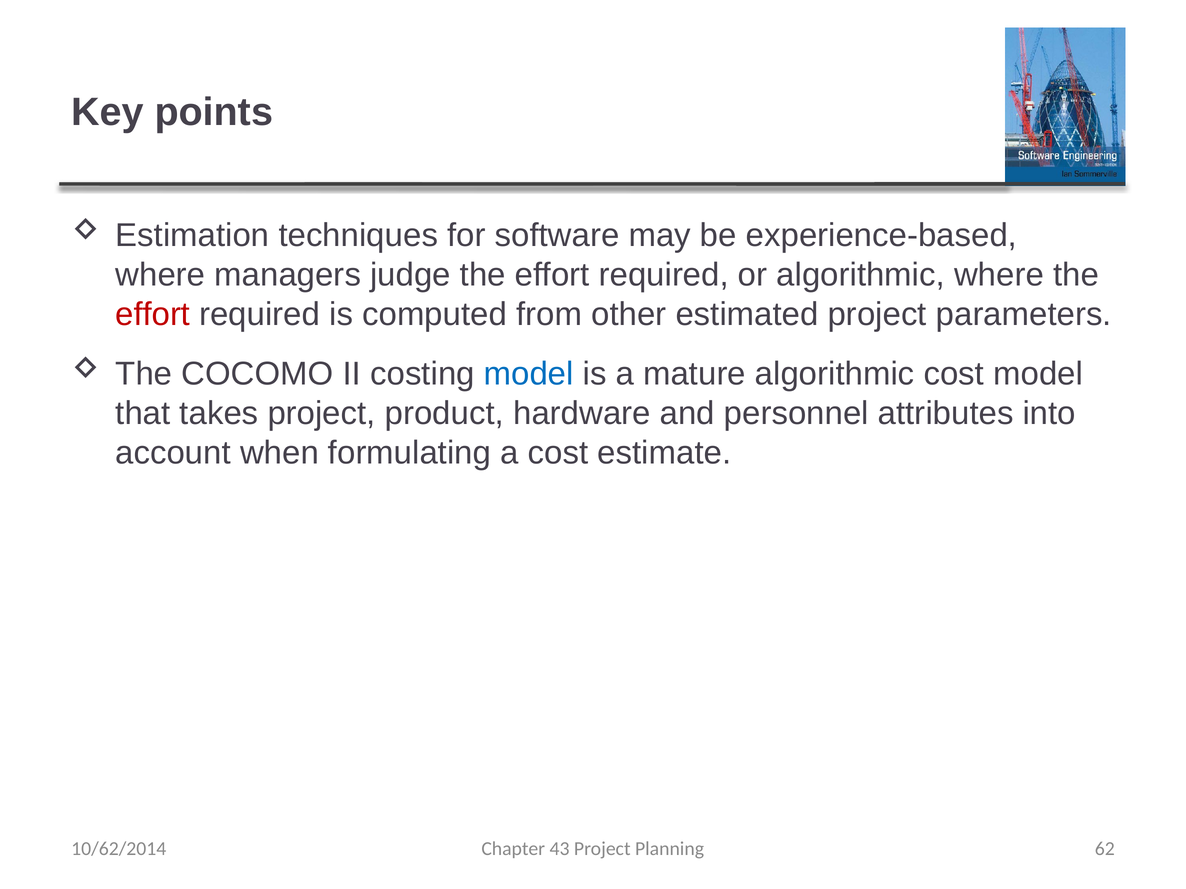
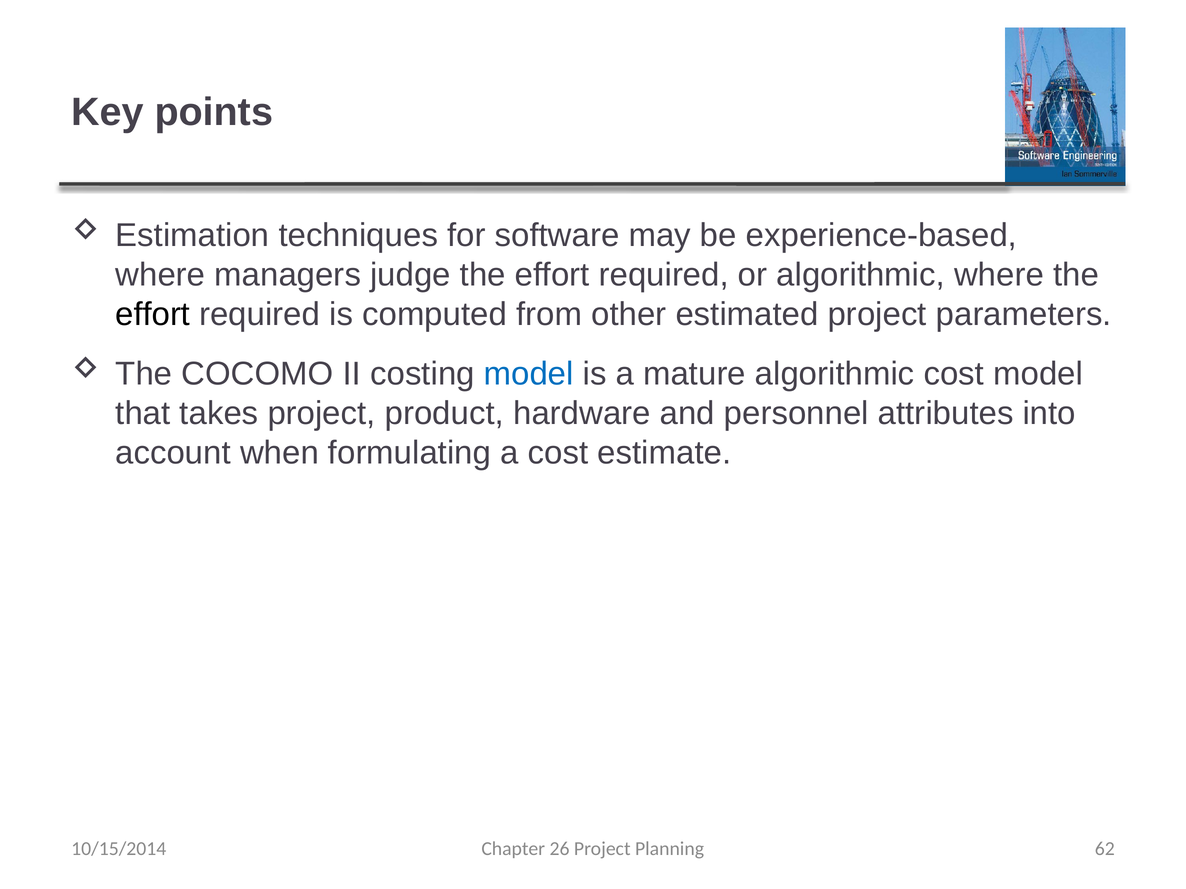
effort colour: red -> black (153, 315)
43: 43 -> 26 (560, 849)
10/62/2014: 10/62/2014 -> 10/15/2014 (119, 849)
